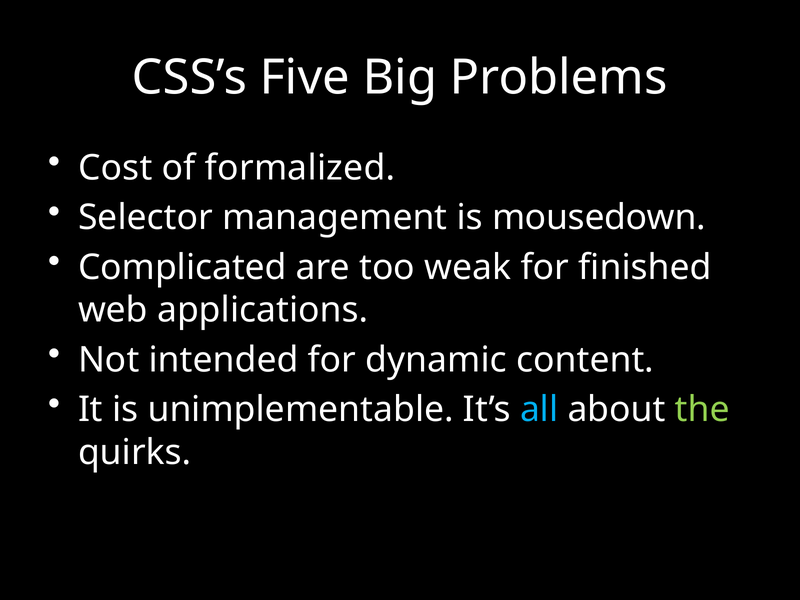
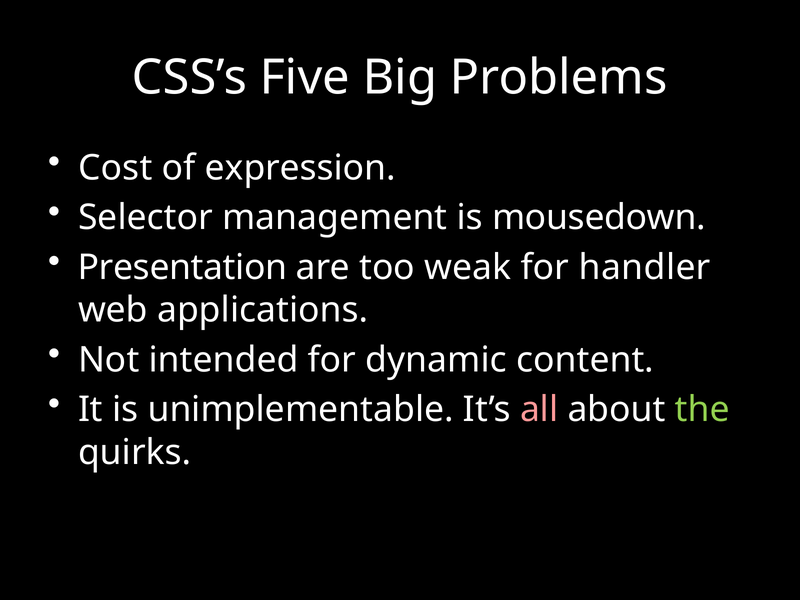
formalized: formalized -> expression (300, 168)
Complicated: Complicated -> Presentation (183, 267)
finished: finished -> handler (645, 267)
all colour: light blue -> pink (539, 410)
